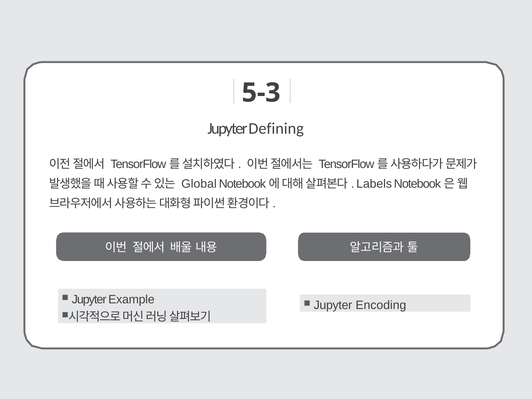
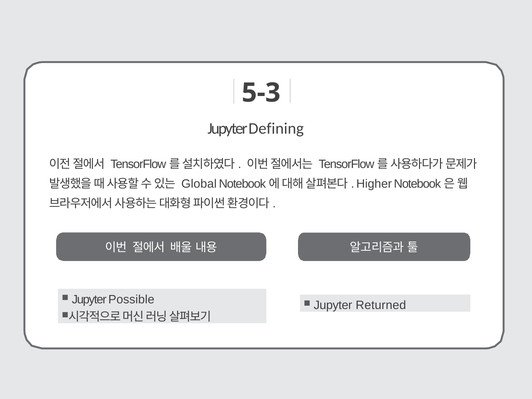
Labels: Labels -> Higher (374, 184)
Example: Example -> Possible (131, 300)
Encoding: Encoding -> Returned (381, 305)
